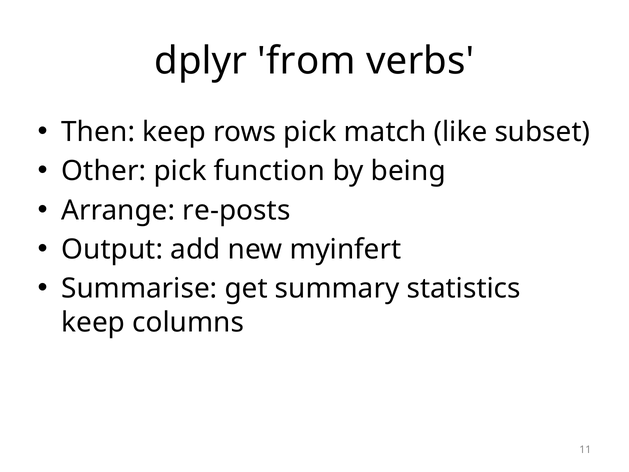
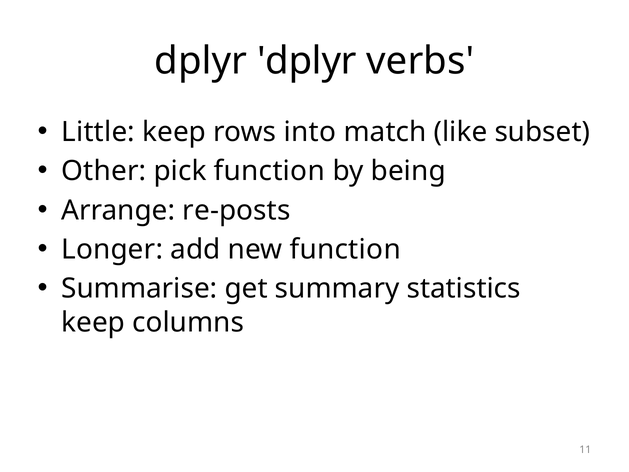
dplyr from: from -> dplyr (307, 61)
Then: Then -> Little (98, 132)
rows pick: pick -> into (310, 132)
Output: Output -> Longer (112, 249)
new myinfert: myinfert -> function (345, 249)
